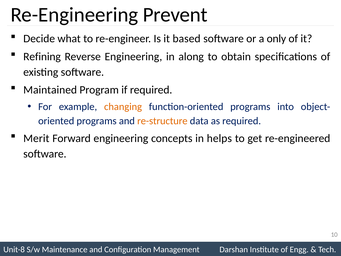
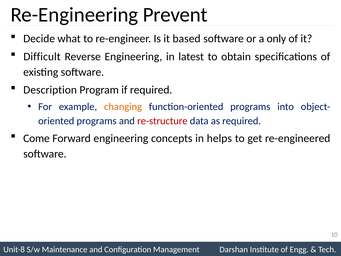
Refining: Refining -> Difficult (42, 56)
along: along -> latest (191, 56)
Maintained: Maintained -> Description (50, 90)
re-structure colour: orange -> red (162, 121)
Merit: Merit -> Come (36, 138)
